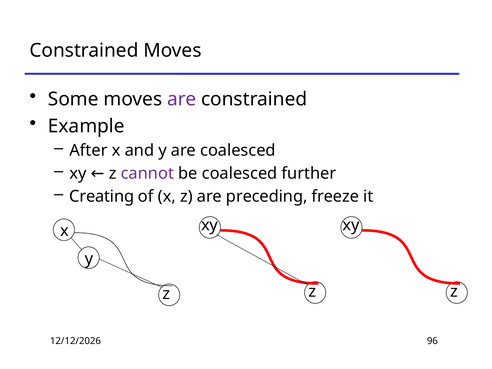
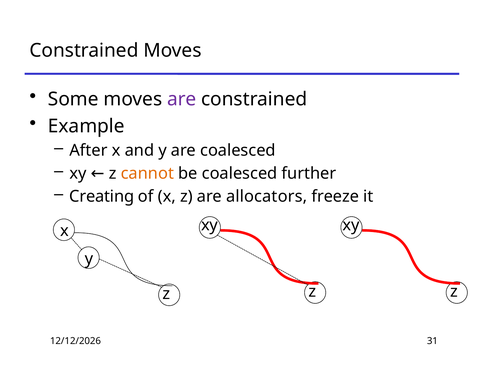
cannot colour: purple -> orange (147, 174)
preceding: preceding -> allocators (267, 196)
96: 96 -> 31 (432, 341)
